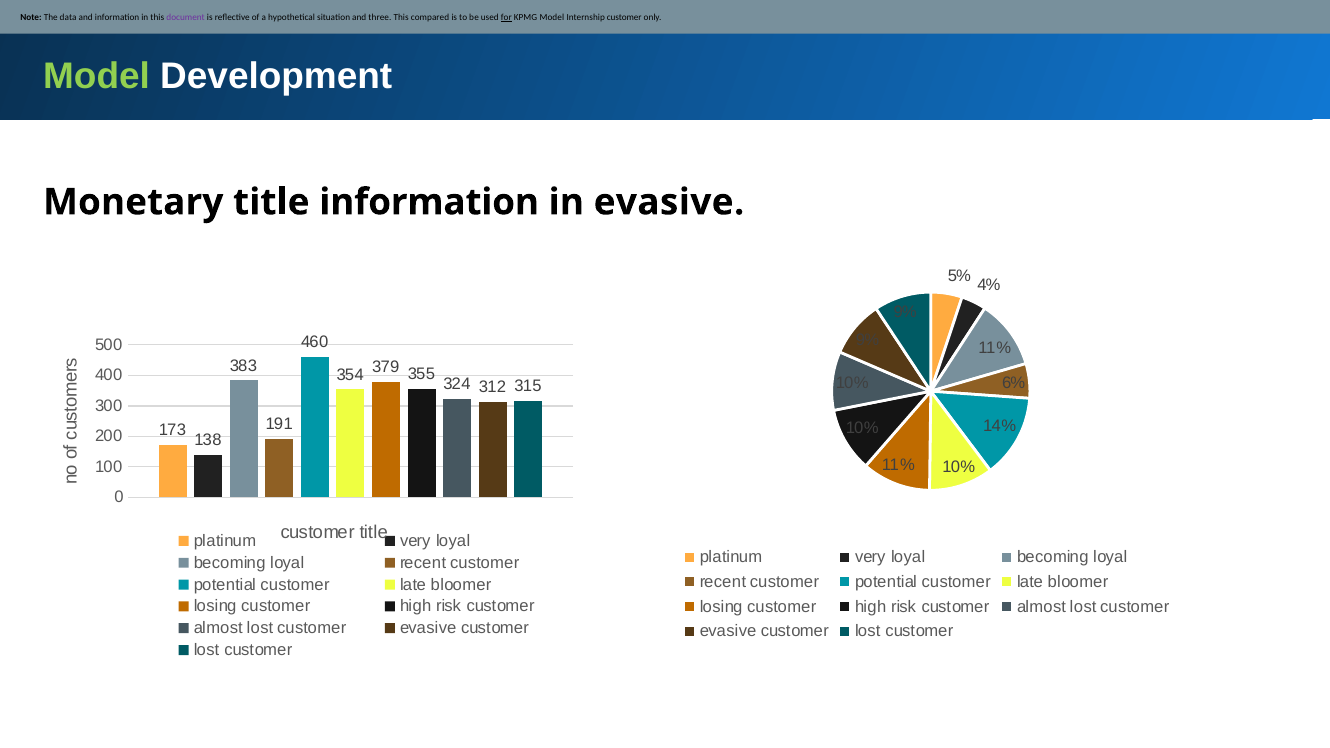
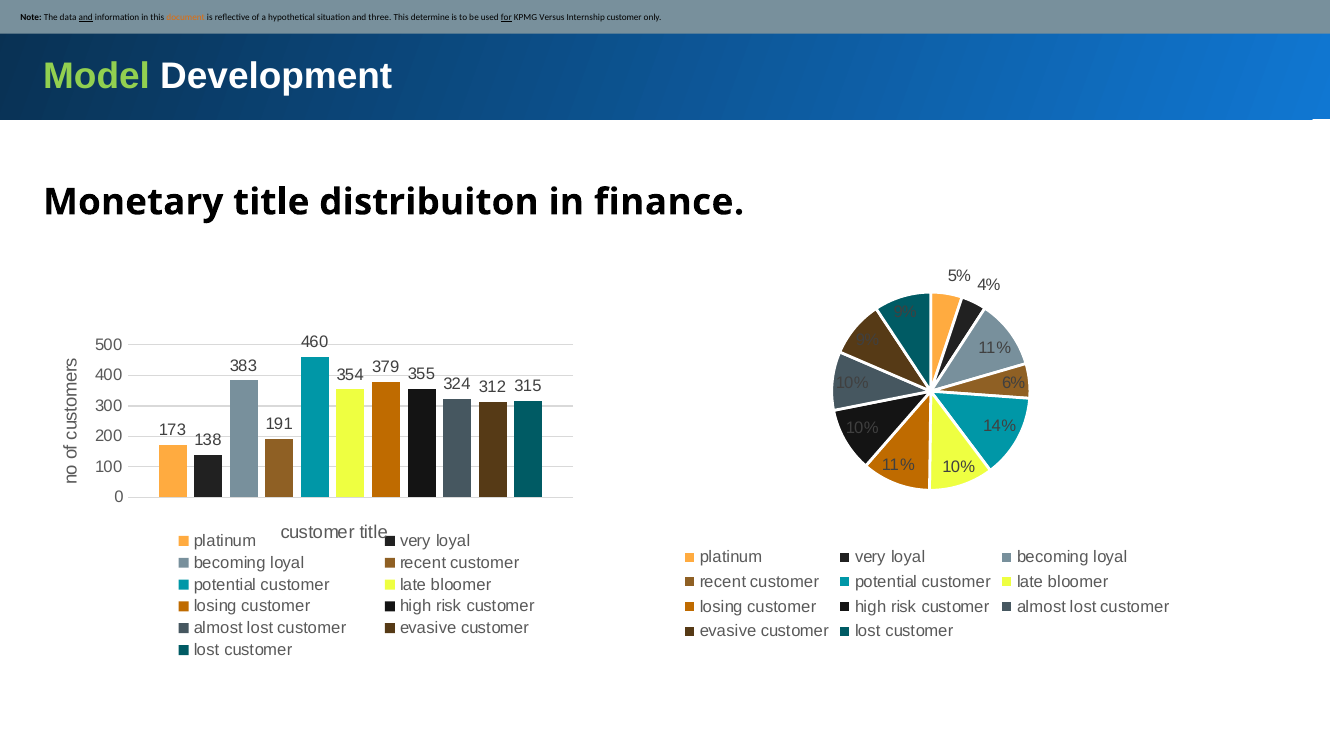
and underline: none -> present (86, 17)
document colour: purple -> orange (186, 17)
compared: compared -> determine (430, 17)
KPMG Model: Model -> Versus (552, 17)
title information: information -> distribuiton (429, 202)
in evasive: evasive -> finance (669, 202)
